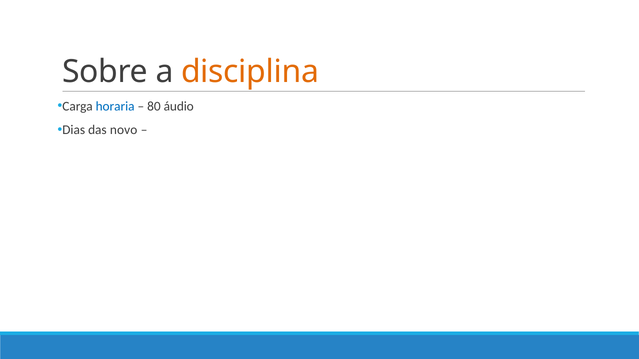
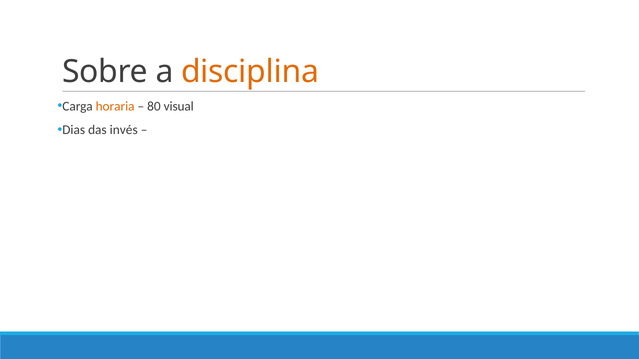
horaria colour: blue -> orange (115, 106)
áudio: áudio -> visual (179, 106)
novo: novo -> invés (124, 130)
